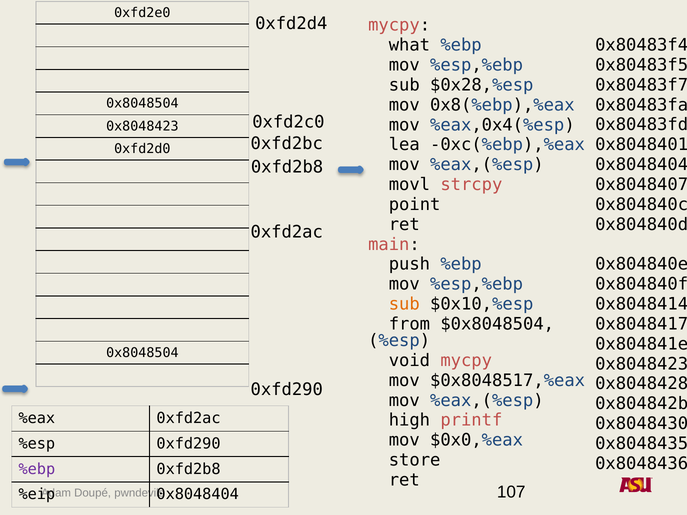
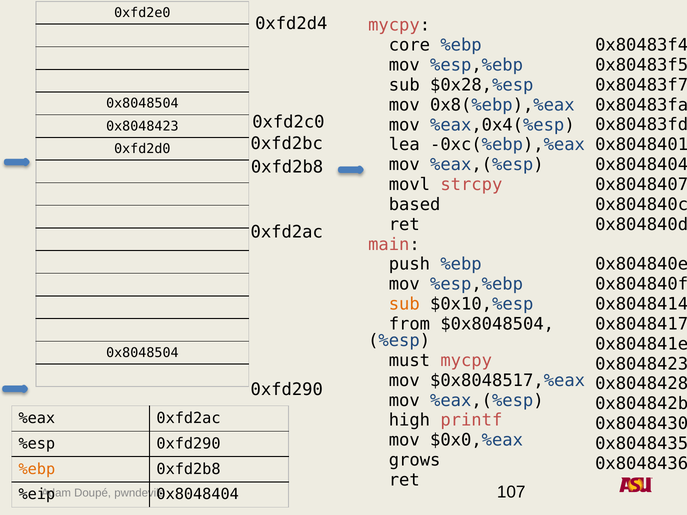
what: what -> core (409, 45)
point: point -> based (415, 205)
void: void -> must (409, 361)
store: store -> grows (415, 460)
%ebp colour: purple -> orange (37, 469)
